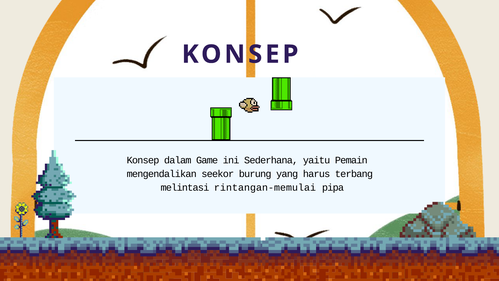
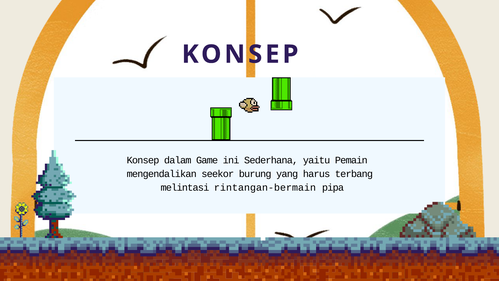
rintangan-memulai: rintangan-memulai -> rintangan-bermain (265, 188)
